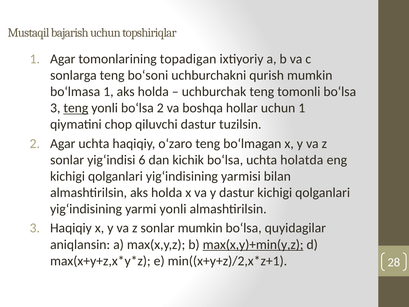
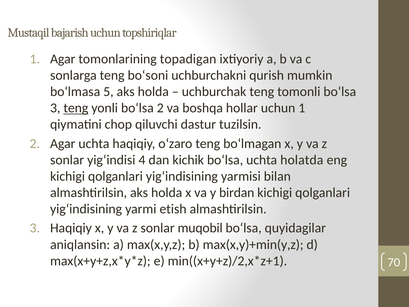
bo‘lmasa 1: 1 -> 5 (108, 92)
6: 6 -> 4 (142, 160)
y dastur: dastur -> birdan (237, 192)
yarmi yonli: yonli -> etish (173, 209)
sonlar mumkin: mumkin -> muqobil (200, 228)
max(x,y)+min(y,z underline: present -> none (253, 244)
28: 28 -> 70 (394, 262)
